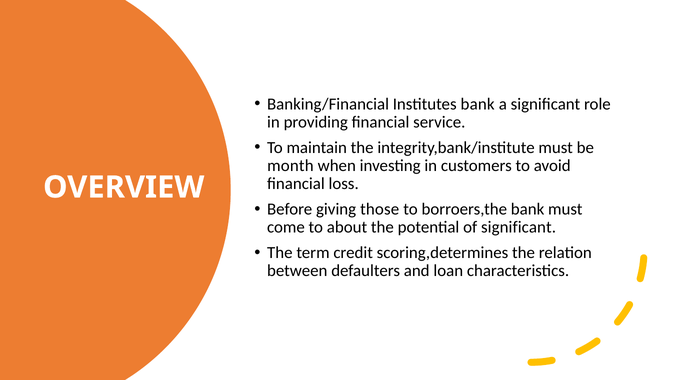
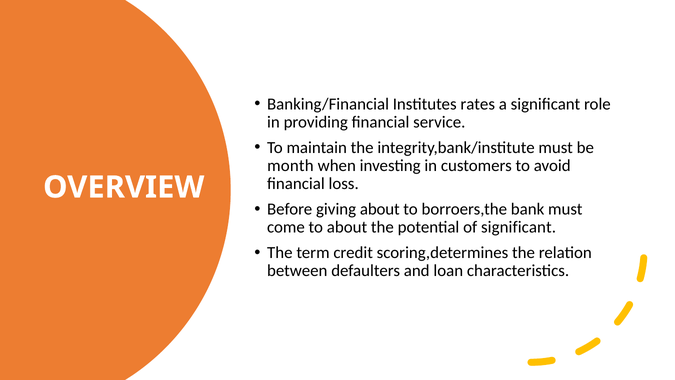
Institutes bank: bank -> rates (478, 104)
giving those: those -> about (380, 209)
